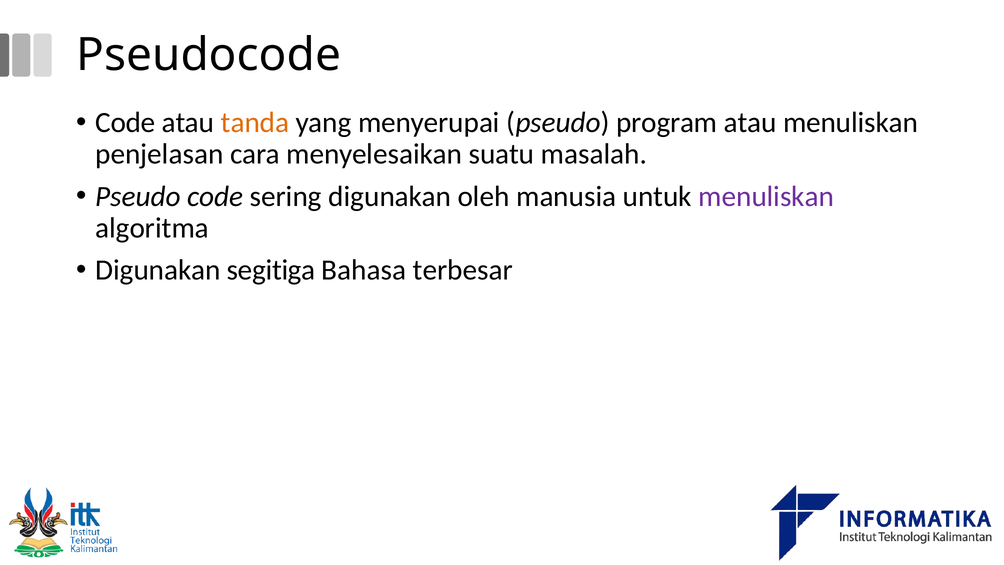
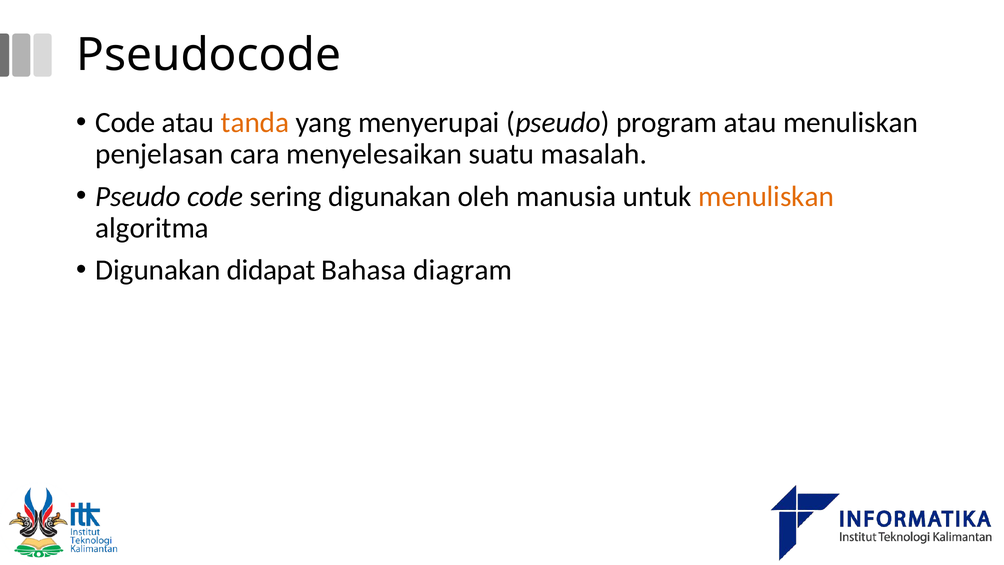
menuliskan colour: purple -> orange (766, 196)
segitiga: segitiga -> didapat (271, 270)
terbesar: terbesar -> diagram (463, 270)
